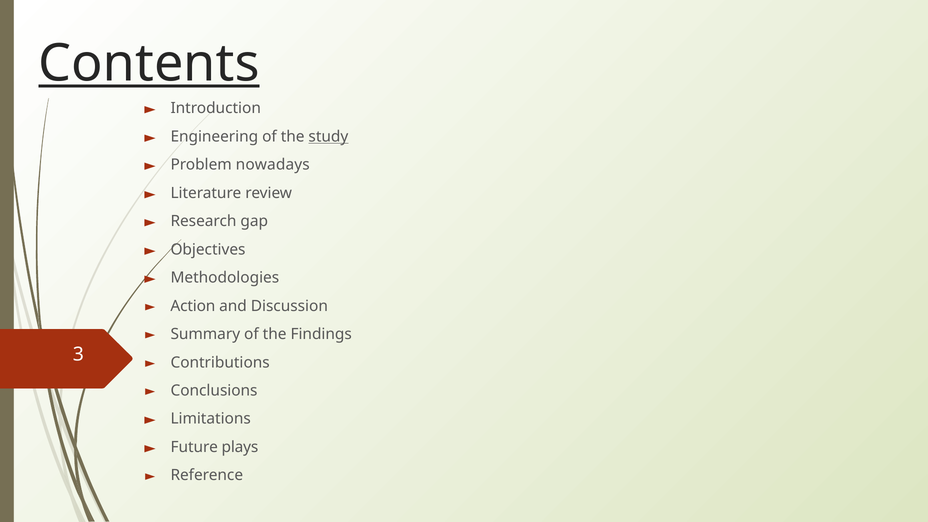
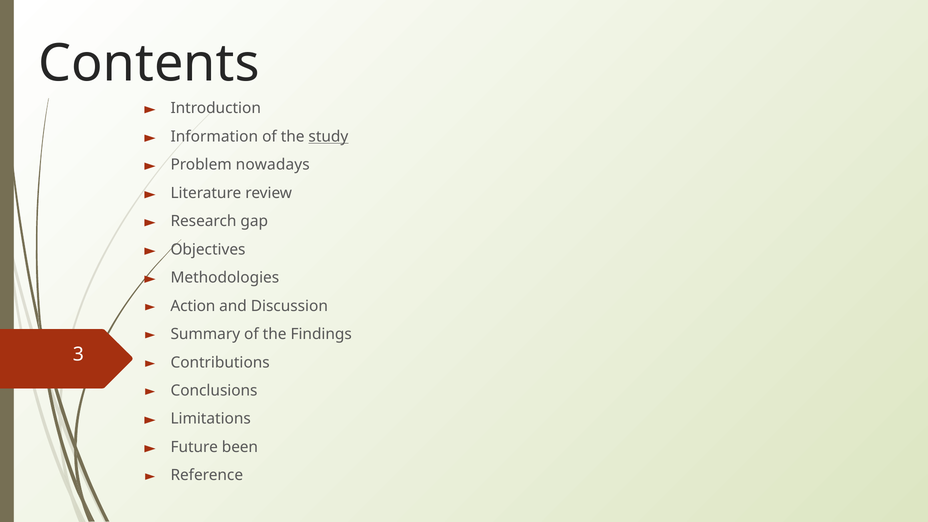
Contents underline: present -> none (149, 63)
Engineering: Engineering -> Information (214, 137)
plays: plays -> been (240, 447)
